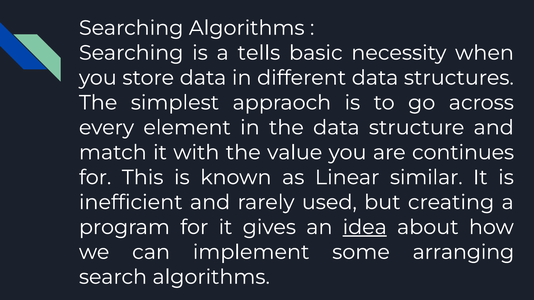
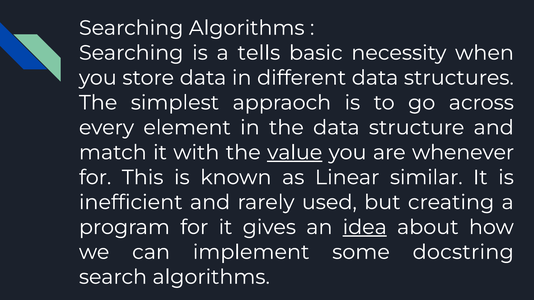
value underline: none -> present (295, 153)
continues: continues -> whenever (463, 153)
arranging: arranging -> docstring (463, 252)
